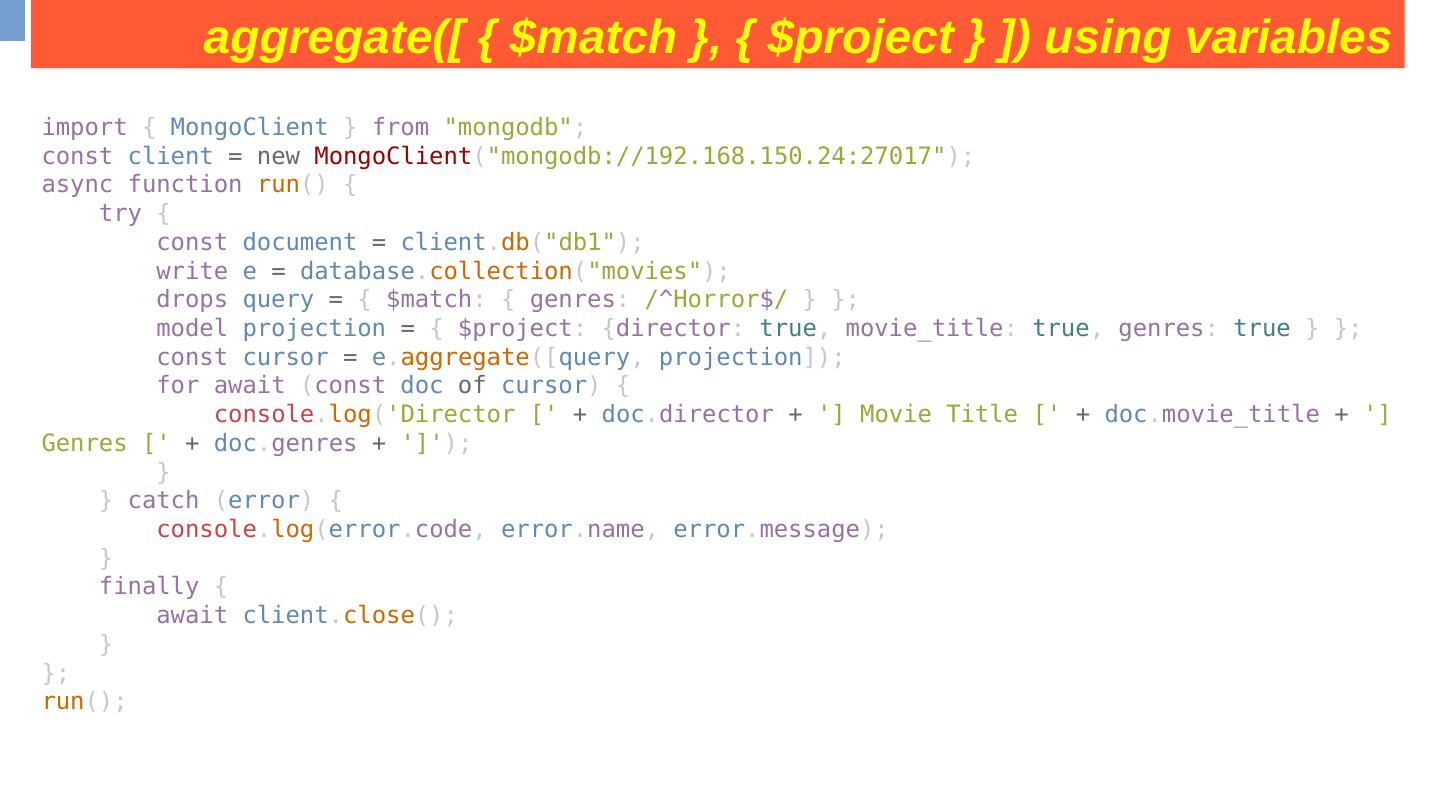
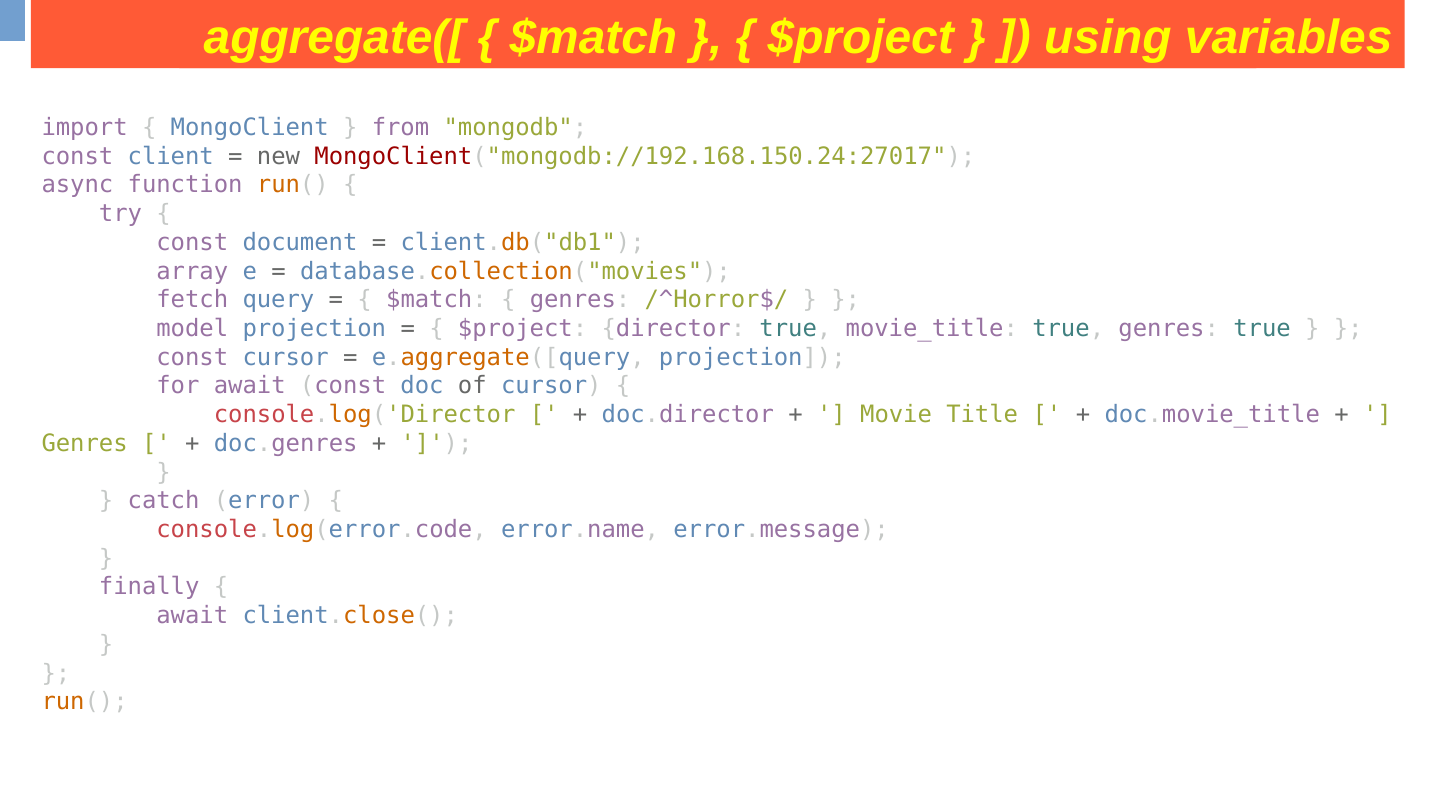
write: write -> array (192, 271)
drops: drops -> fetch (192, 300)
